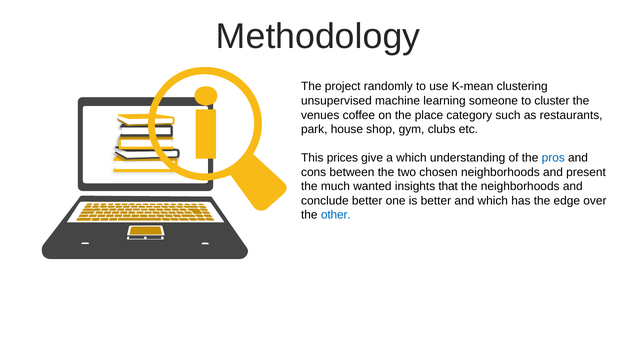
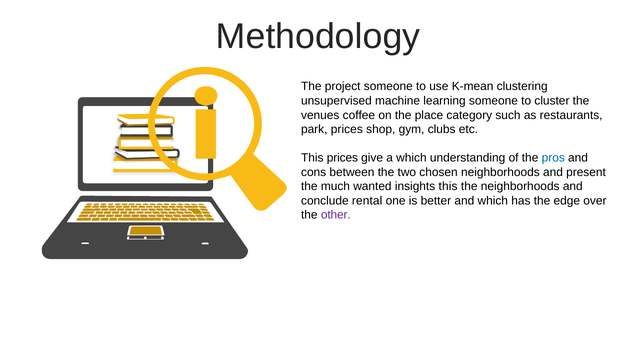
project randomly: randomly -> someone (388, 87)
park house: house -> prices (347, 129)
insights that: that -> this (448, 187)
conclude better: better -> rental (367, 201)
other colour: blue -> purple (336, 215)
